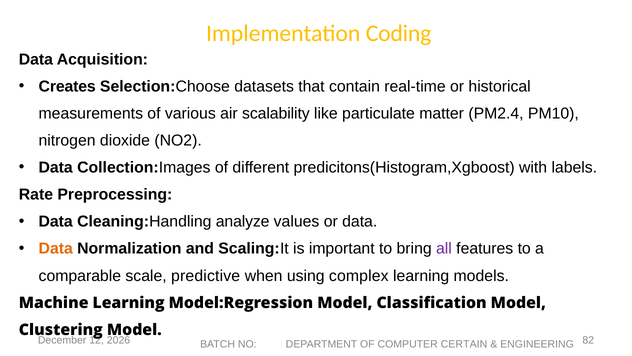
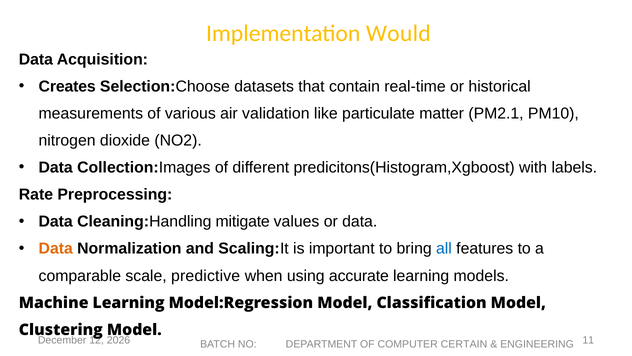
Coding: Coding -> Would (398, 33)
scalability: scalability -> validation (276, 113)
PM2.4: PM2.4 -> PM2.1 (496, 113)
analyze: analyze -> mitigate (243, 221)
all colour: purple -> blue (444, 248)
complex: complex -> accurate (359, 275)
82: 82 -> 11 (588, 340)
